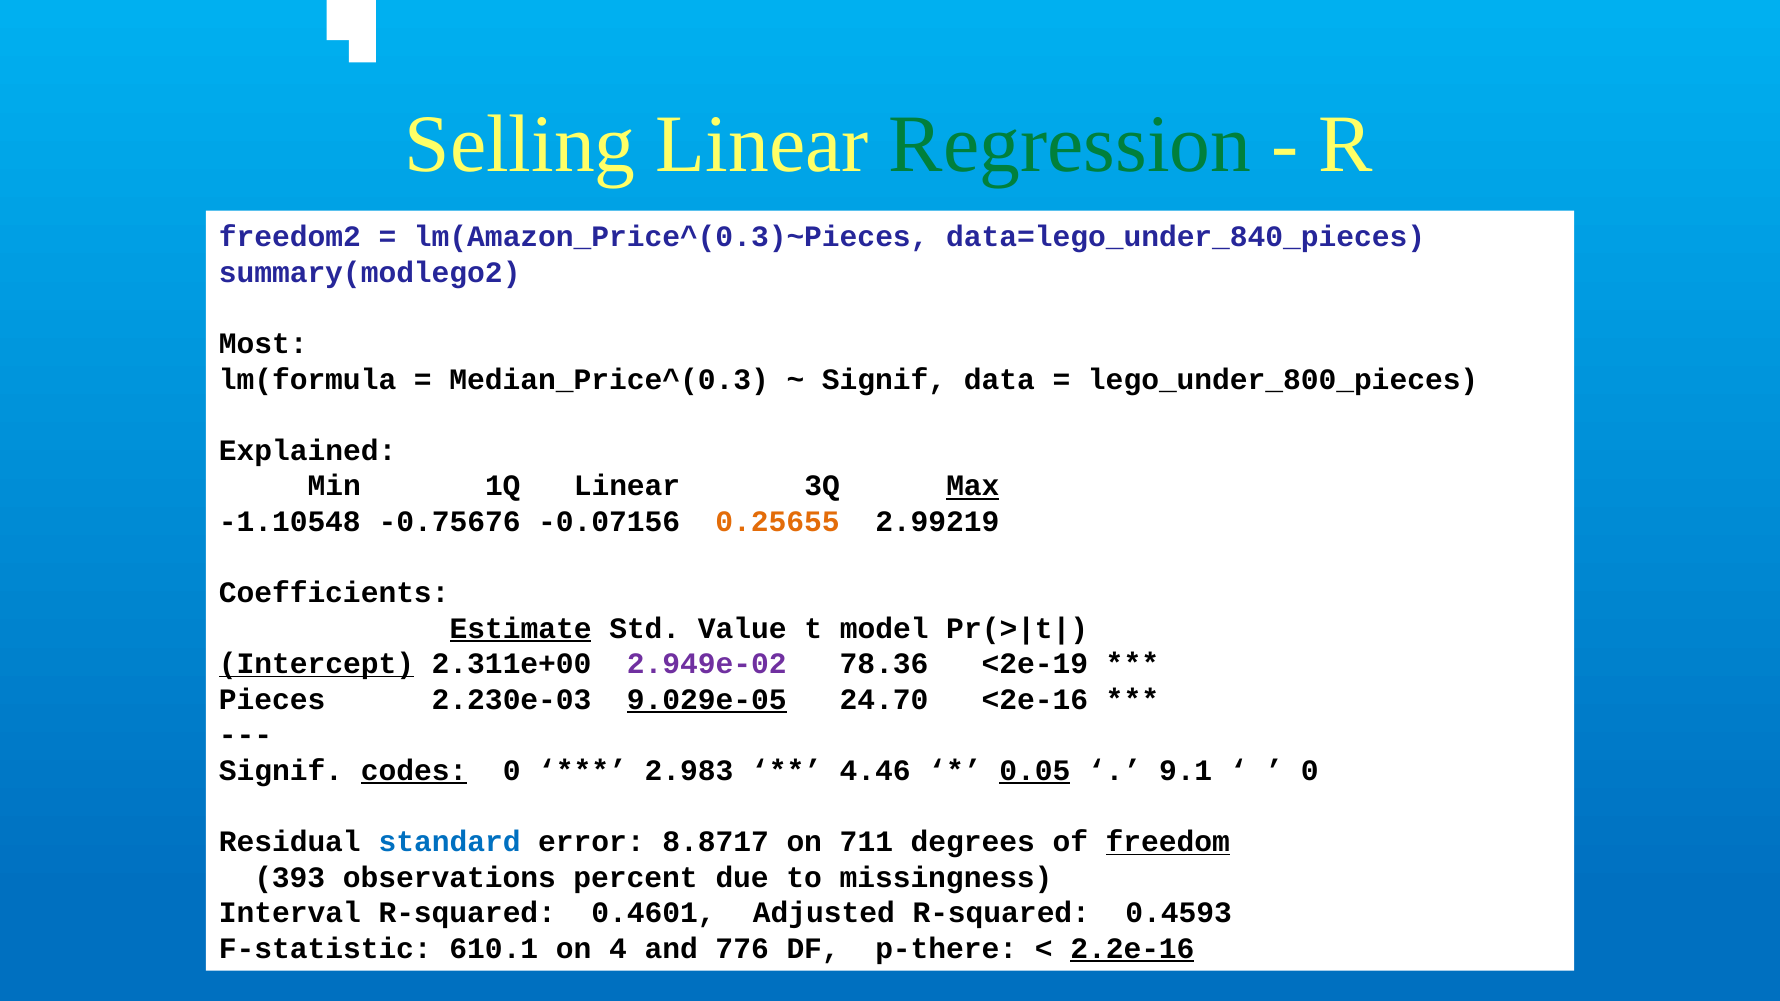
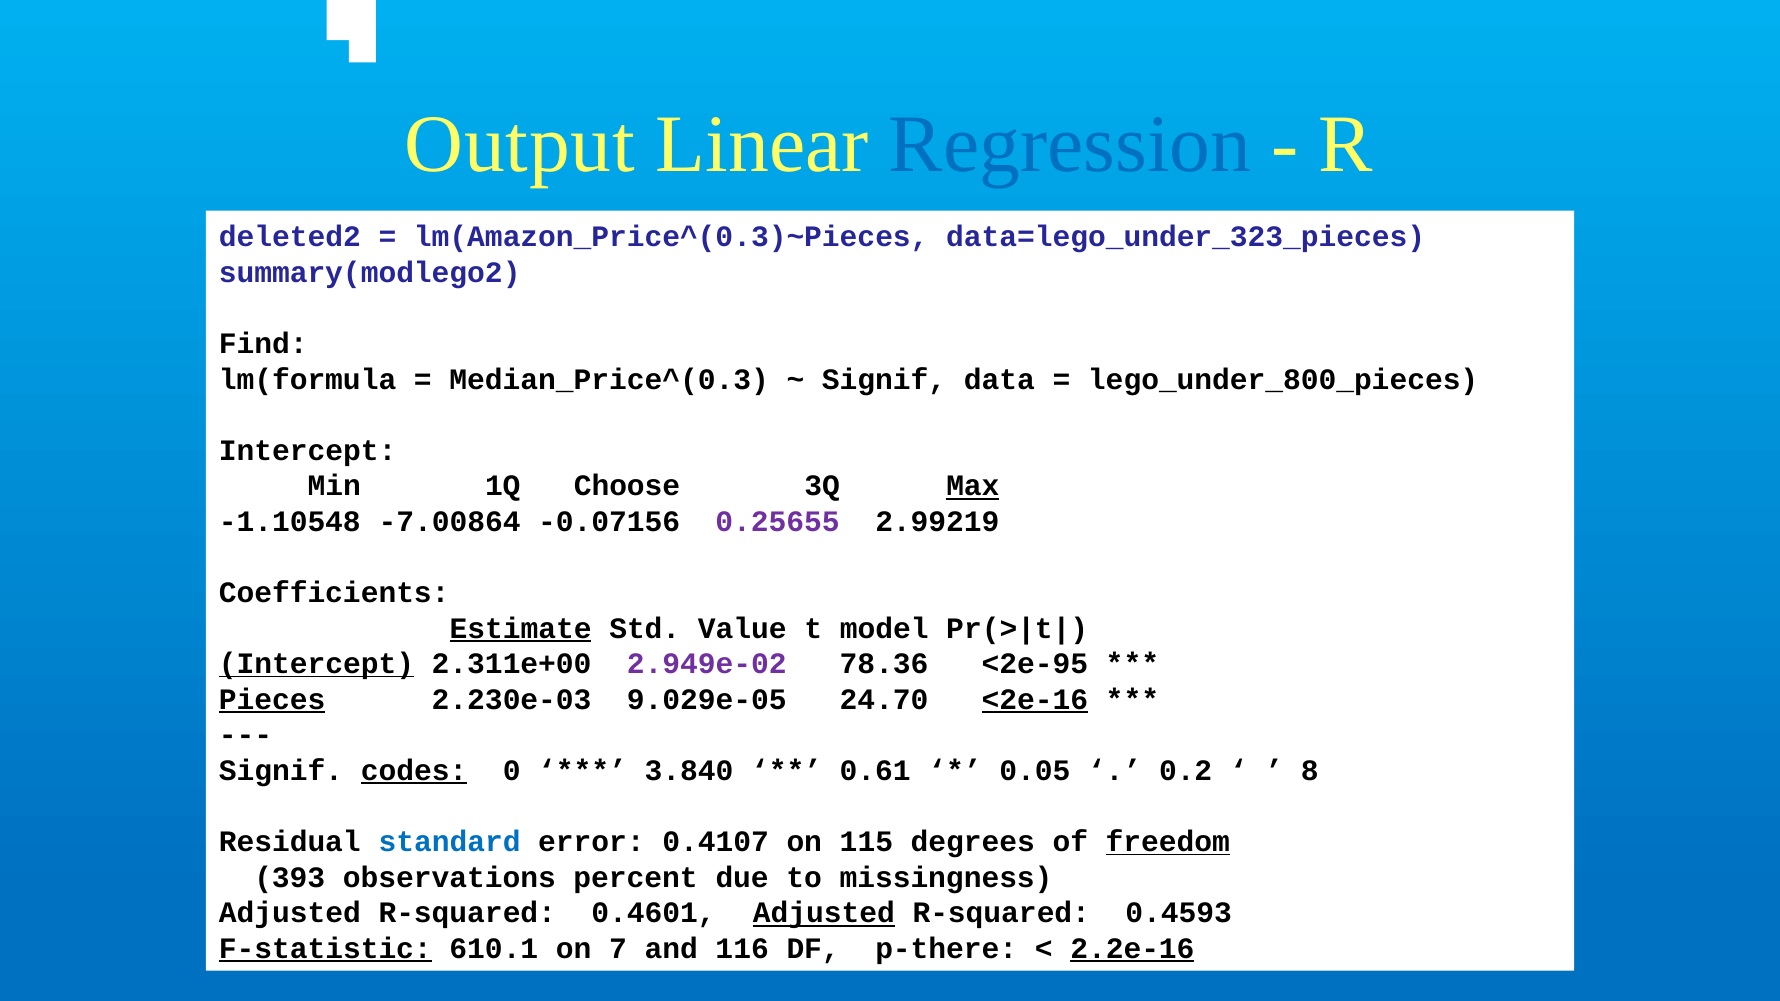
Selling: Selling -> Output (520, 145)
Regression colour: green -> blue (1070, 145)
freedom2: freedom2 -> deleted2 (290, 237)
data=lego_under_840_pieces: data=lego_under_840_pieces -> data=lego_under_323_pieces (1186, 237)
Most: Most -> Find (263, 344)
Explained: Explained -> Intercept (308, 451)
1Q Linear: Linear -> Choose (627, 486)
-0.75676: -0.75676 -> -7.00864 (450, 522)
0.25655 colour: orange -> purple (778, 522)
<2e-19: <2e-19 -> <2e-95 (1035, 664)
Pieces underline: none -> present (272, 700)
9.029e-05 underline: present -> none (707, 700)
<2e-16 underline: none -> present (1035, 700)
2.983: 2.983 -> 3.840 (689, 771)
4.46: 4.46 -> 0.61 (875, 771)
0.05 underline: present -> none (1035, 771)
9.1: 9.1 -> 0.2 (1186, 771)
0: 0 -> 8 (1310, 771)
8.8717: 8.8717 -> 0.4107 (716, 842)
711: 711 -> 115 (866, 842)
Interval: Interval -> Adjusted (290, 913)
Adjusted underline: none -> present (824, 913)
F-statistic underline: none -> present (325, 949)
4: 4 -> 7 (618, 949)
776: 776 -> 116 (742, 949)
